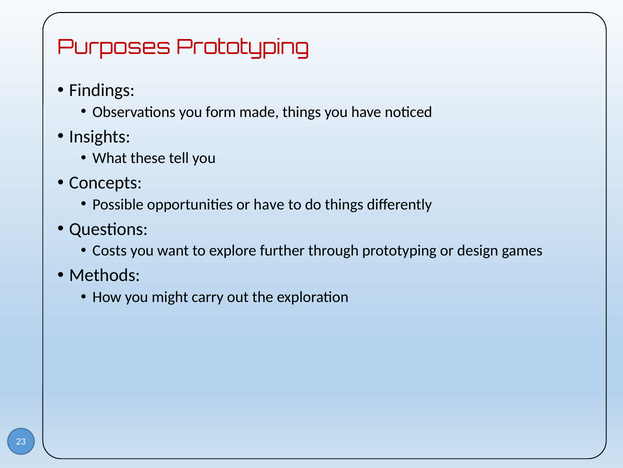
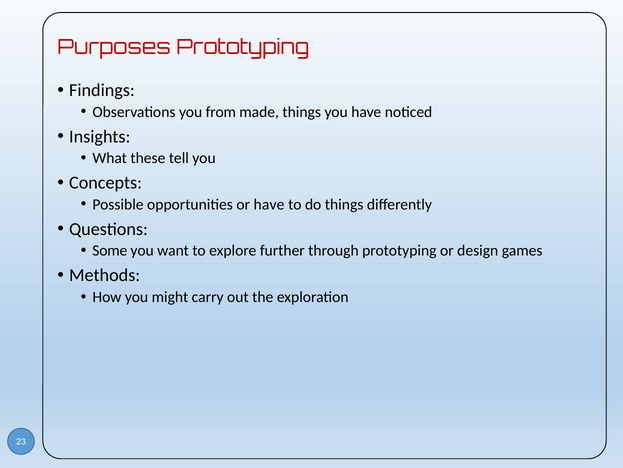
form: form -> from (221, 112)
Costs: Costs -> Some (110, 250)
